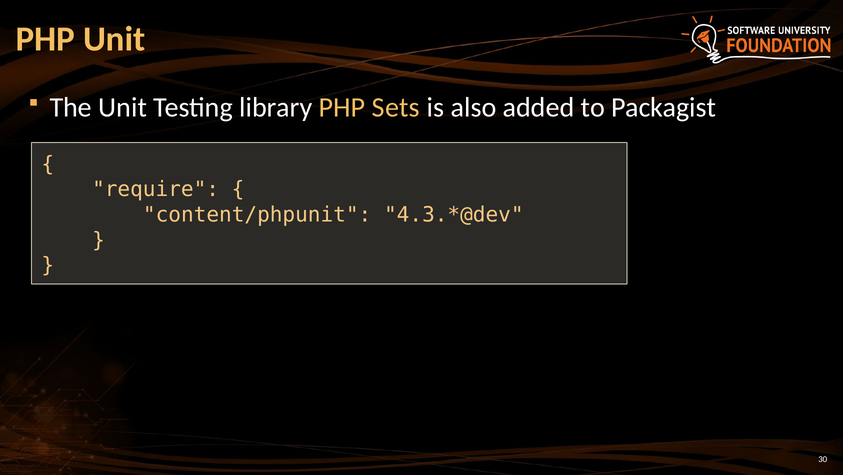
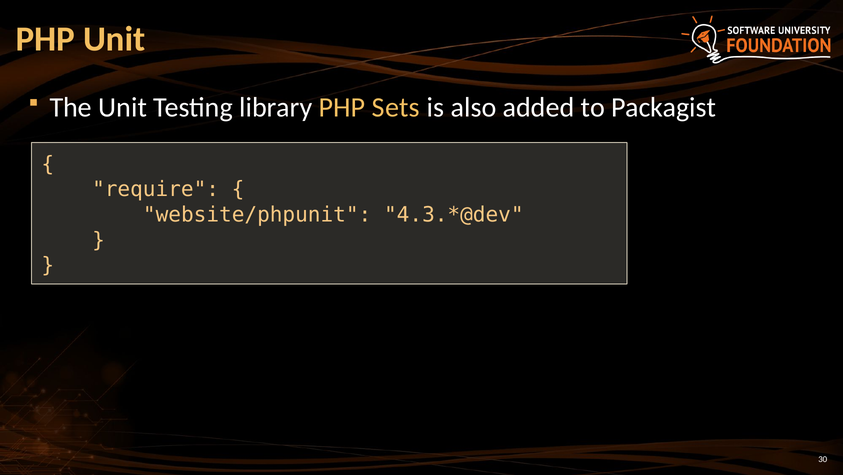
content/phpunit: content/phpunit -> website/phpunit (257, 214)
